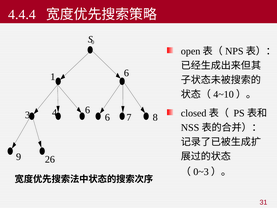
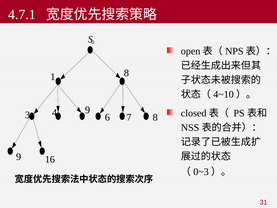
4.4.4: 4.4.4 -> 4.7.1 (22, 14)
1 6: 6 -> 8 (126, 73)
4 6: 6 -> 9 (88, 110)
26: 26 -> 16 (50, 159)
